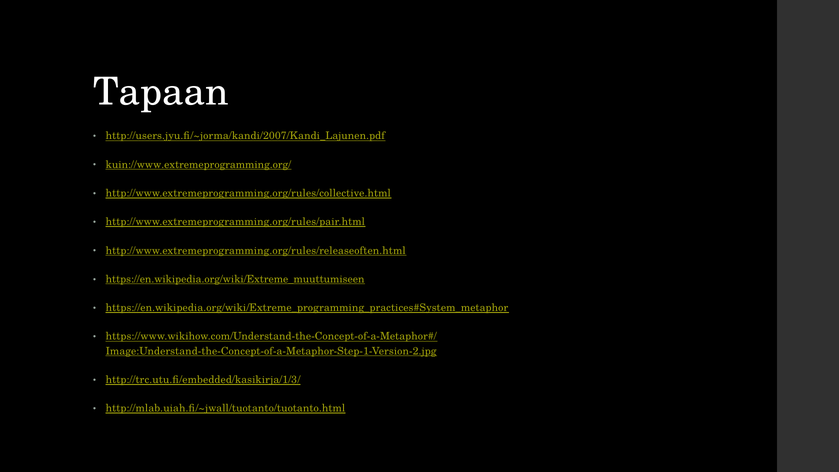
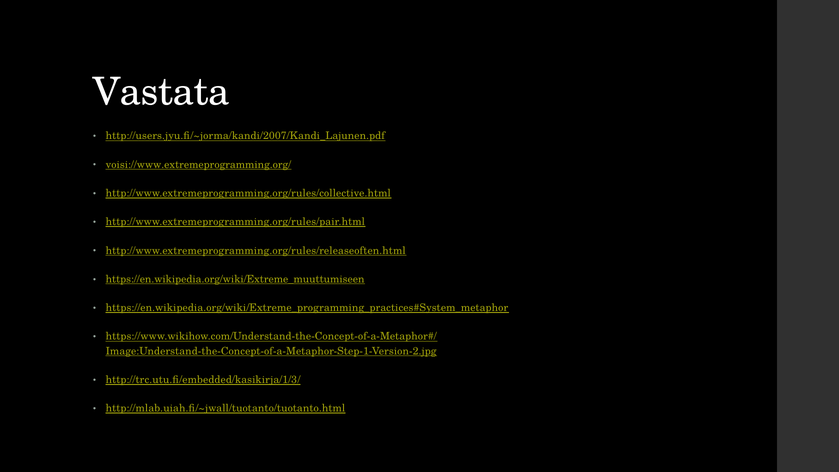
Tapaan: Tapaan -> Vastata (161, 92)
kuin://www.extremeprogramming.org/: kuin://www.extremeprogramming.org/ -> voisi://www.extremeprogramming.org/ (198, 165)
